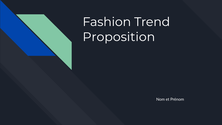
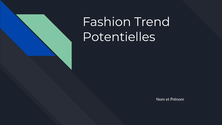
Proposition: Proposition -> Potentielles (119, 37)
